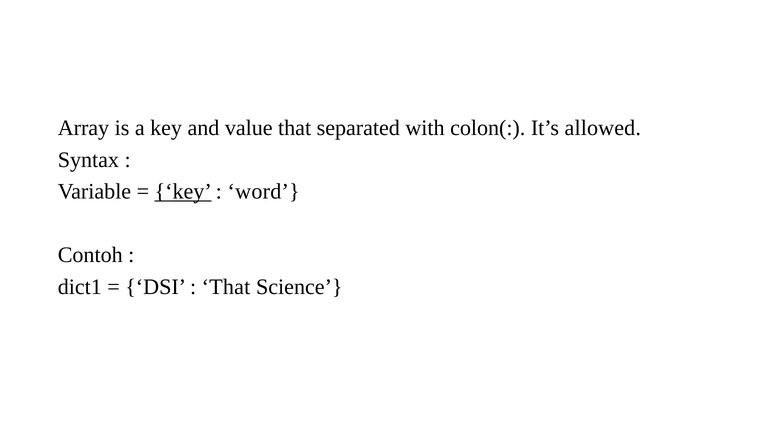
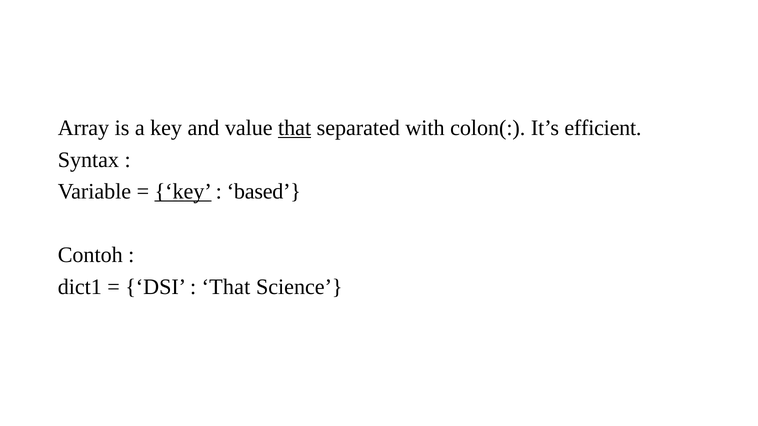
that underline: none -> present (295, 128)
allowed: allowed -> efficient (603, 128)
word: word -> based (264, 192)
